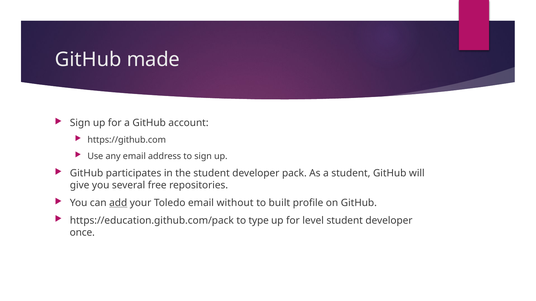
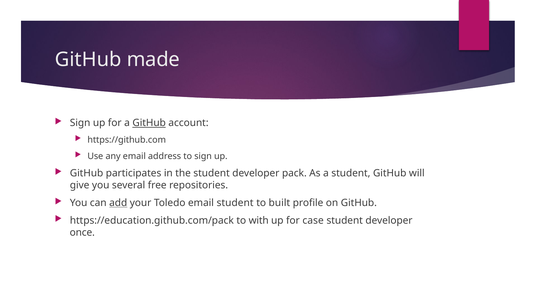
GitHub underline: none -> present (149, 123)
email without: without -> student (235, 203)
type: type -> with (259, 221)
level: level -> case (313, 221)
